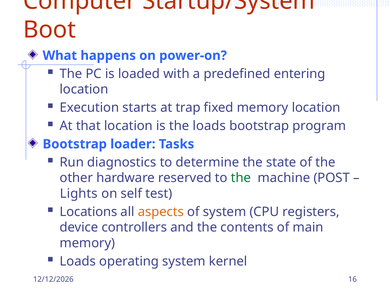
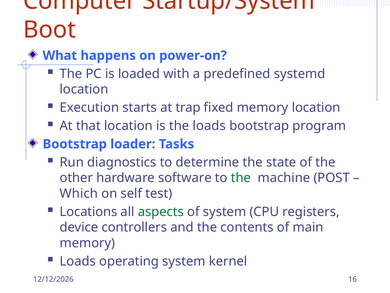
entering: entering -> systemd (300, 74)
reserved: reserved -> software (185, 178)
Lights: Lights -> Which (79, 193)
aspects colour: orange -> green (161, 211)
